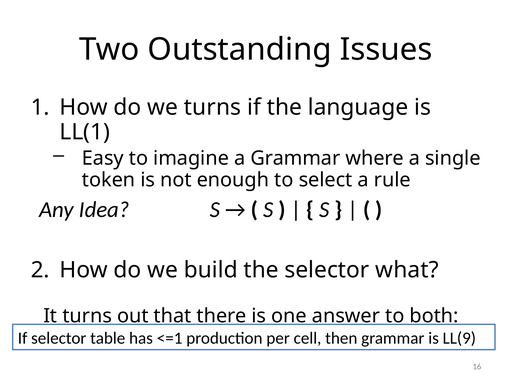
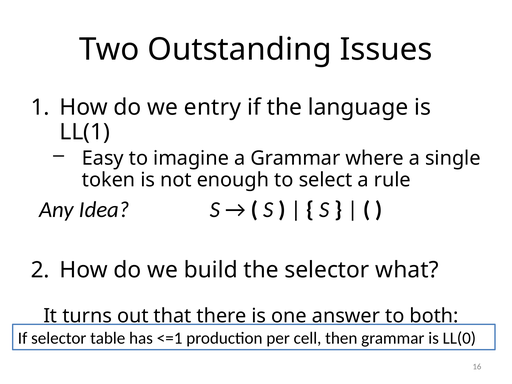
we turns: turns -> entry (212, 107)
LL(9: LL(9 -> LL(0 (459, 338)
